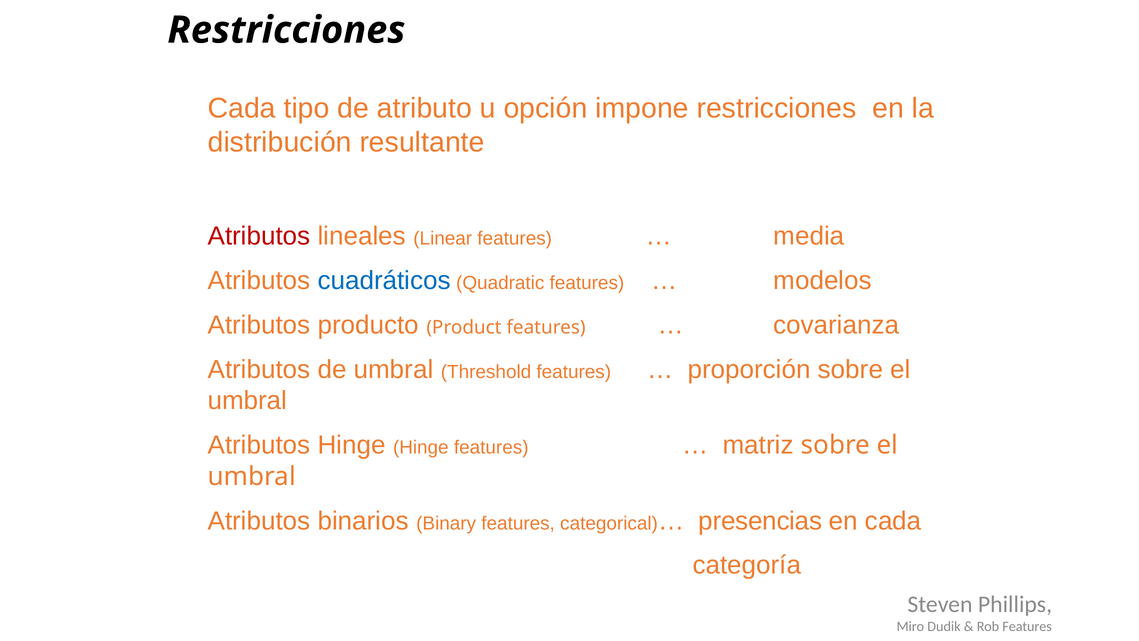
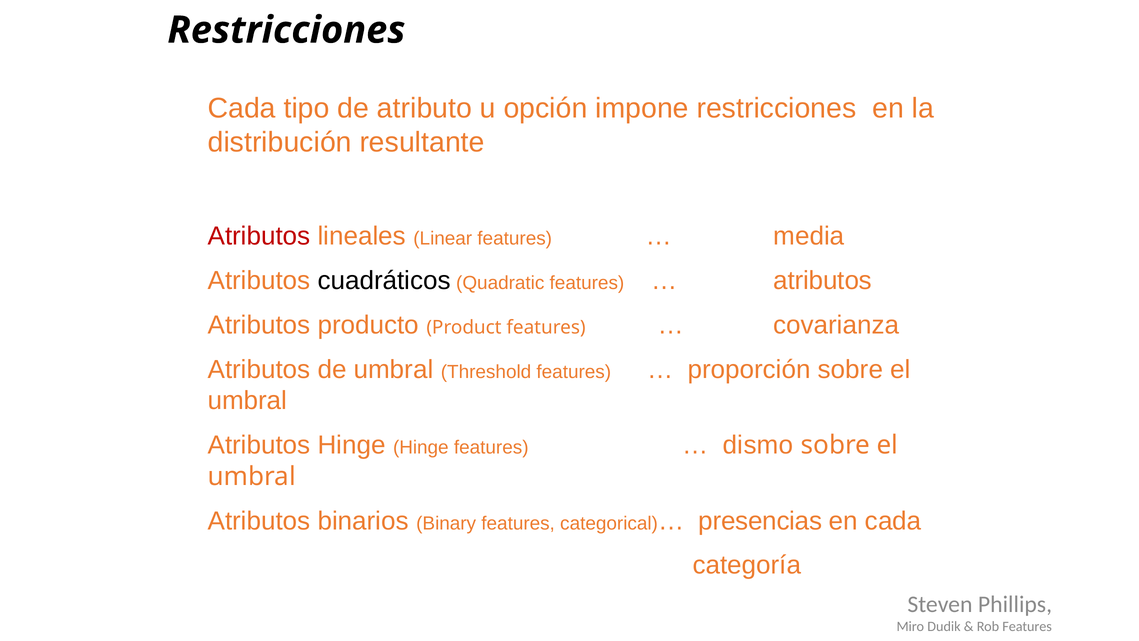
cuadráticos colour: blue -> black (384, 281)
modelos: modelos -> atributos (823, 281)
matriz: matriz -> dismo (758, 445)
